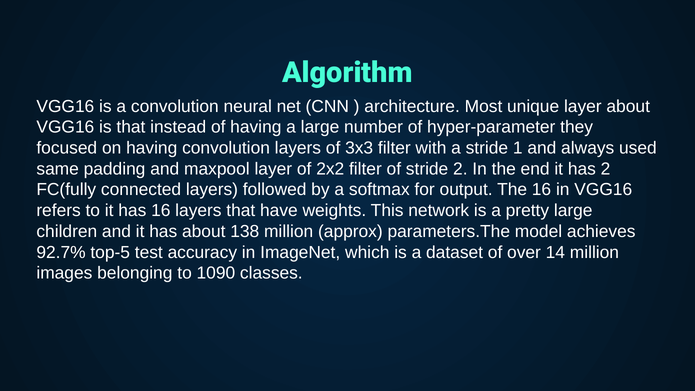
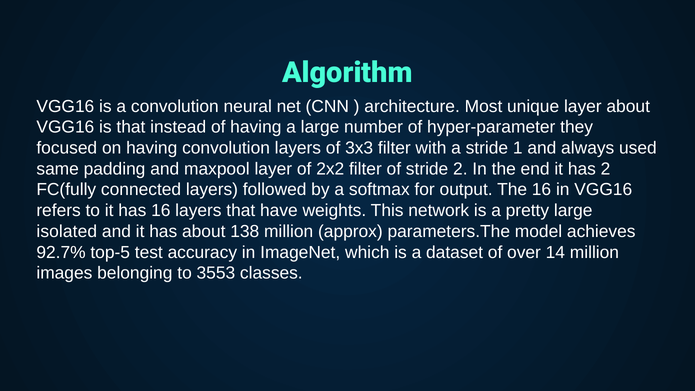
children: children -> isolated (67, 231)
1090: 1090 -> 3553 (216, 273)
